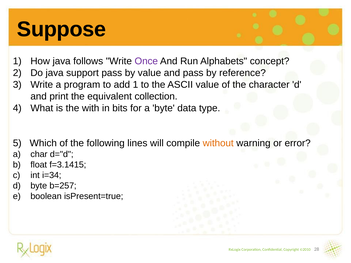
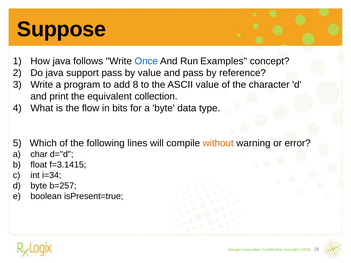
Once colour: purple -> blue (146, 61)
Alphabets: Alphabets -> Examples (224, 61)
add 1: 1 -> 8 (135, 85)
with: with -> flow (91, 108)
